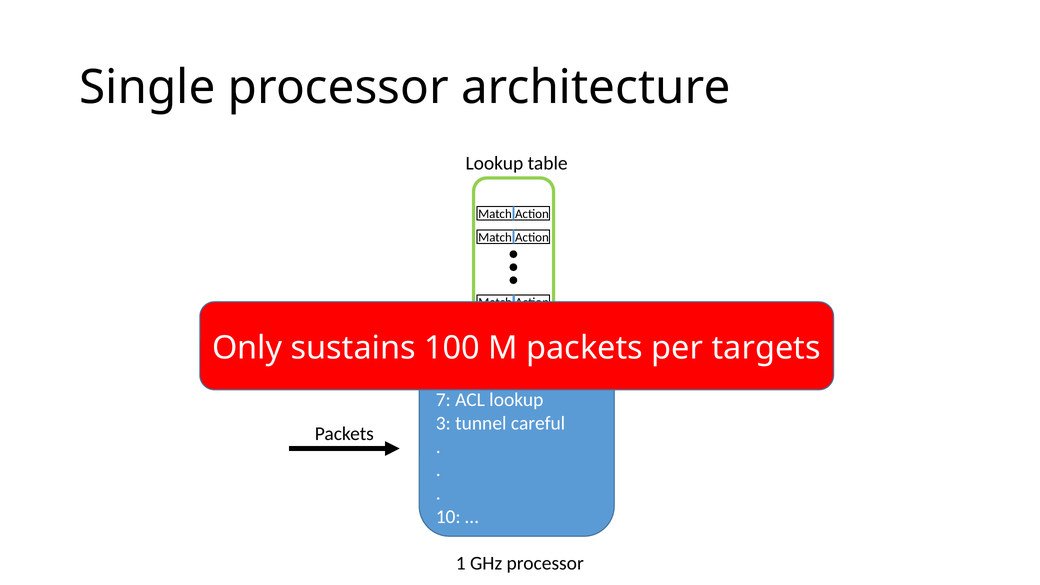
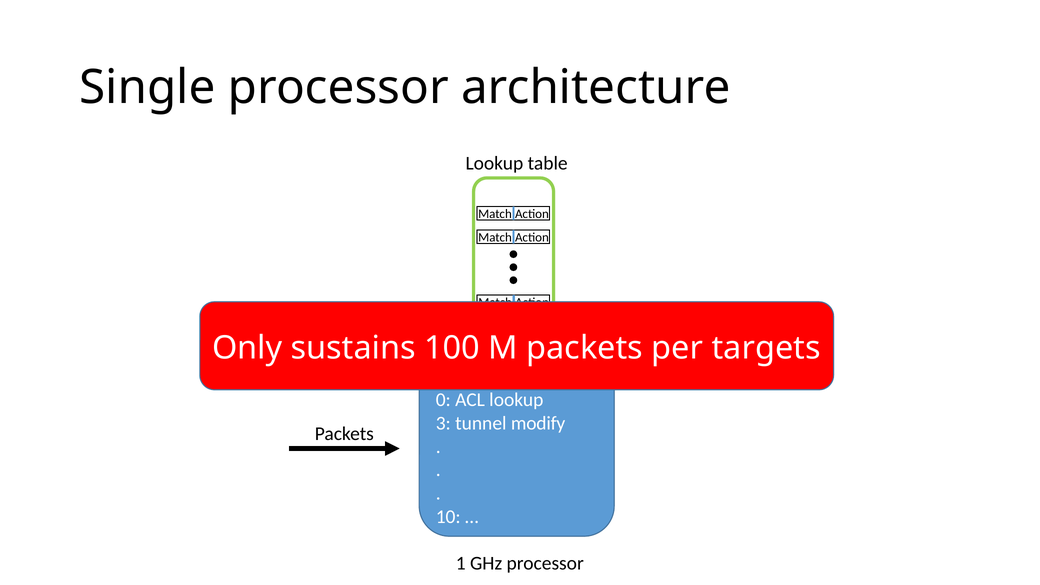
7: 7 -> 0 (443, 400)
careful: careful -> modify (538, 423)
